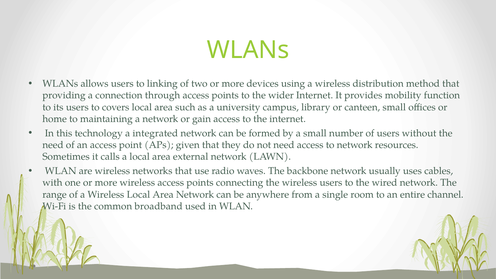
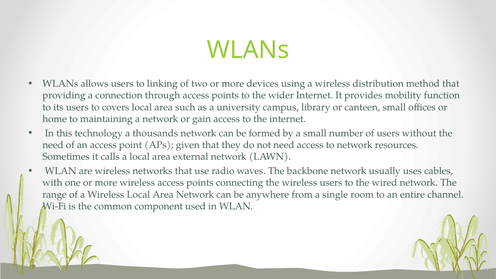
integrated: integrated -> thousands (155, 133)
broadband: broadband -> component (159, 206)
